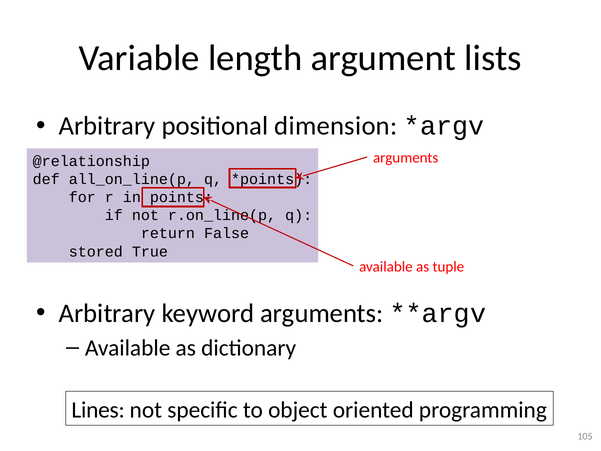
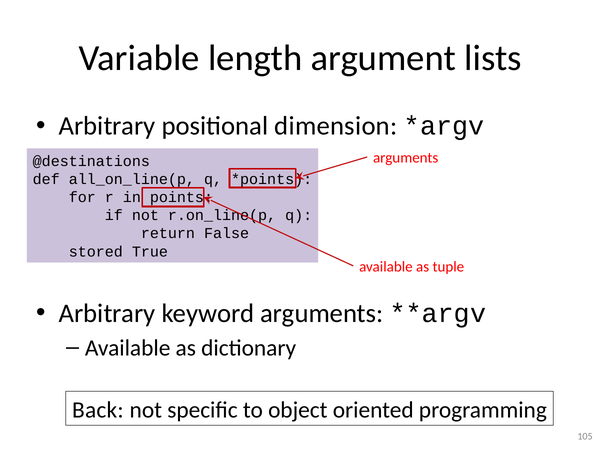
@relationship: @relationship -> @destinations (91, 161)
Lines: Lines -> Back (98, 410)
